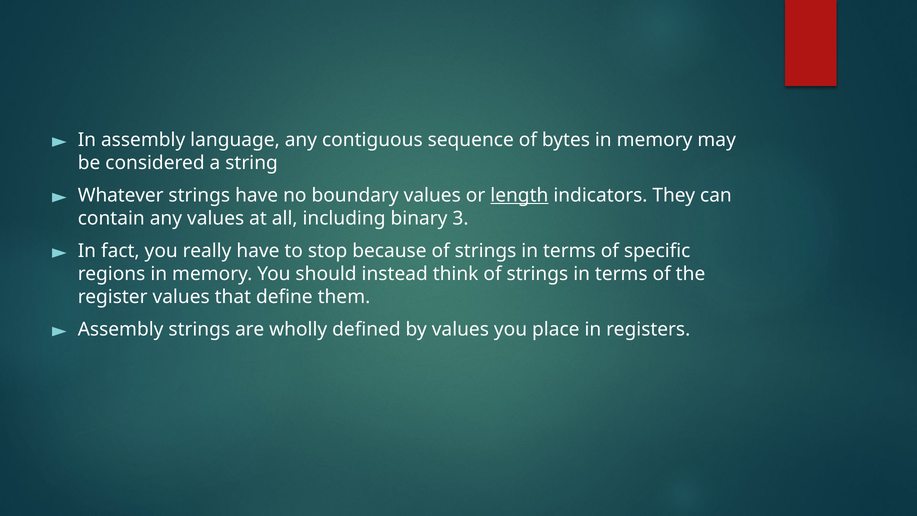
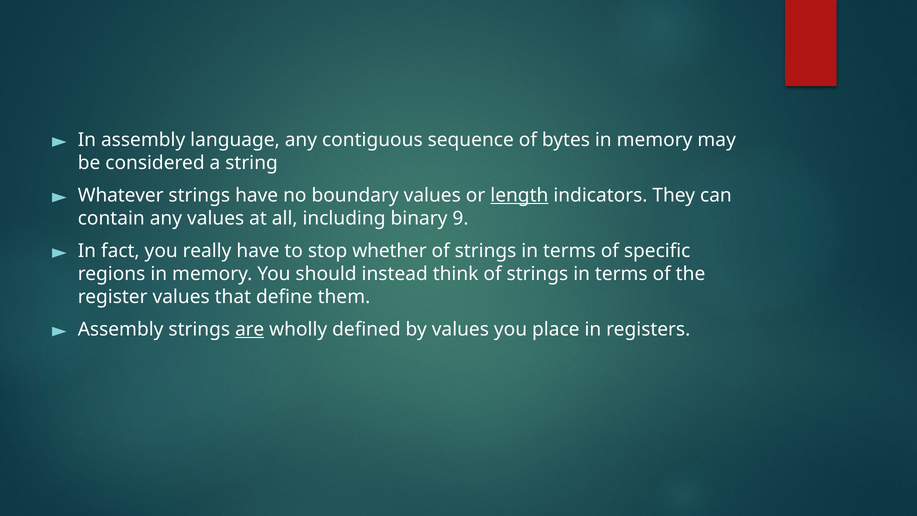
3: 3 -> 9 (460, 218)
because: because -> whether (389, 251)
are underline: none -> present (250, 329)
